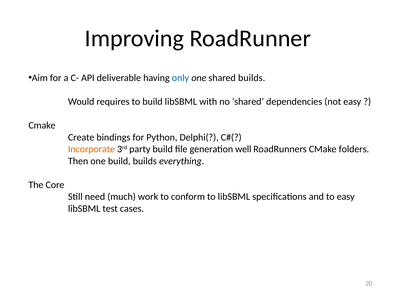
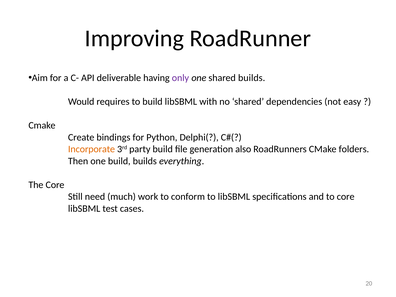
only colour: blue -> purple (180, 78)
well: well -> also (243, 149)
to easy: easy -> core (346, 197)
